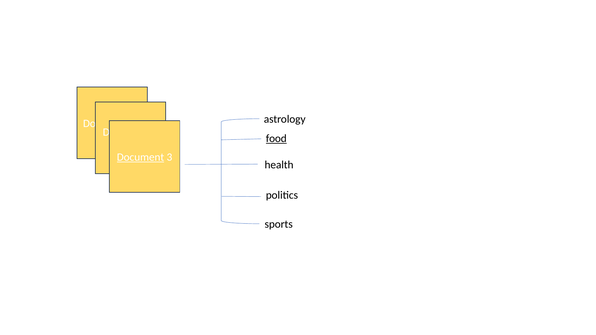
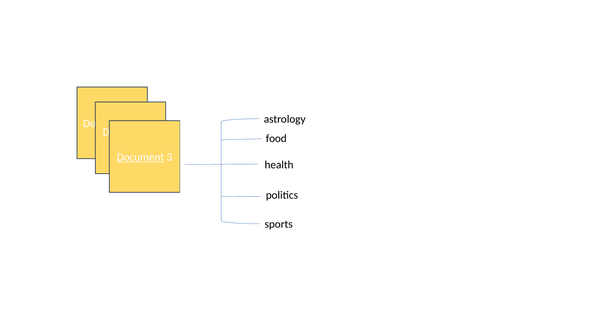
food underline: present -> none (276, 139)
